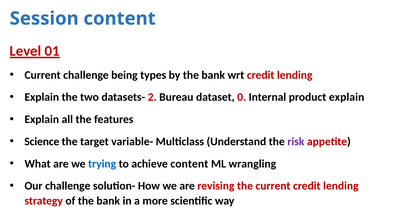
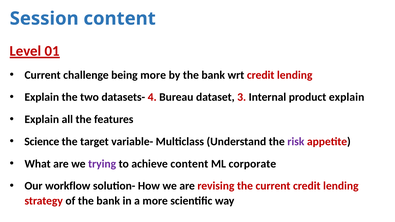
being types: types -> more (153, 75)
2: 2 -> 4 (152, 97)
0: 0 -> 3 (242, 97)
trying colour: blue -> purple (102, 164)
wrangling: wrangling -> corporate (252, 164)
Our challenge: challenge -> workflow (68, 186)
